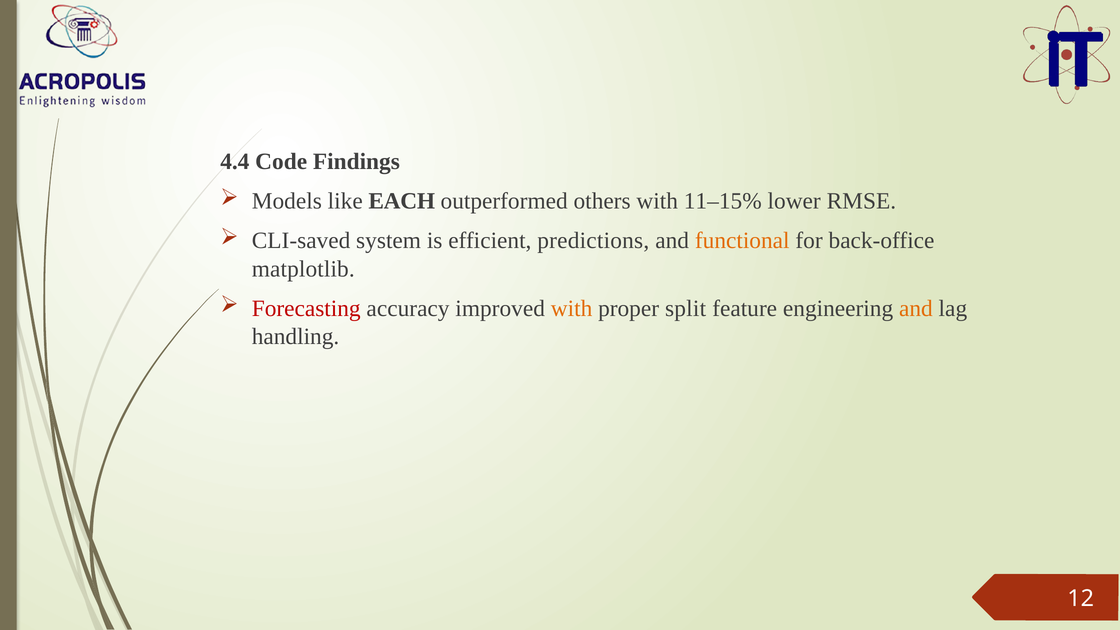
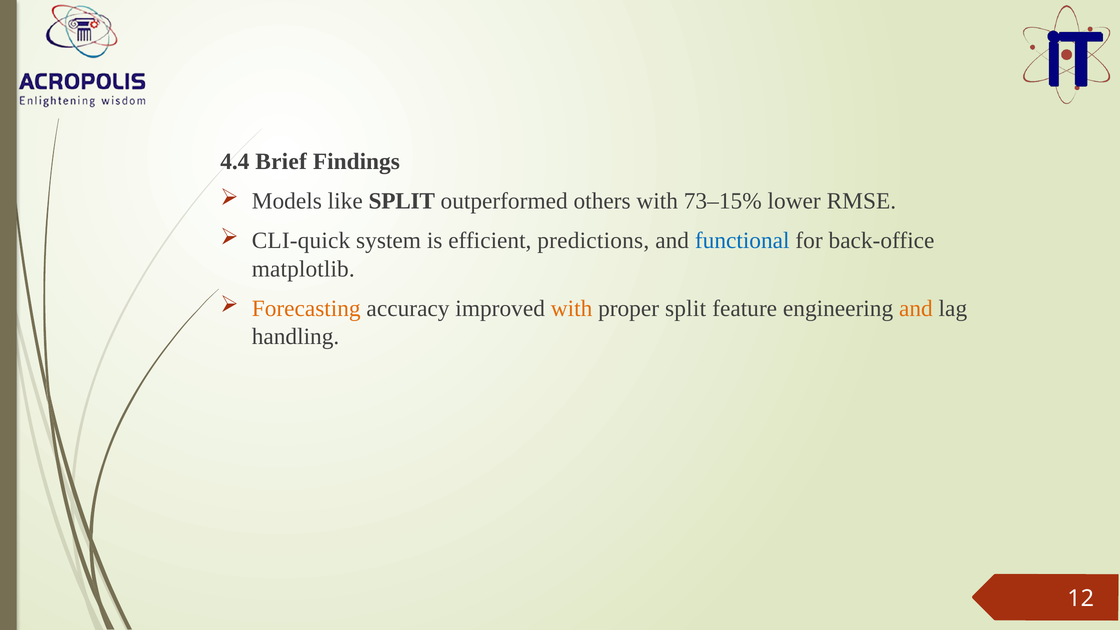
Code: Code -> Brief (281, 161)
like EACH: EACH -> SPLIT (402, 201)
11–15%: 11–15% -> 73–15% (723, 201)
CLI-saved: CLI-saved -> CLI-quick (301, 241)
functional colour: orange -> blue (742, 241)
Forecasting colour: red -> orange (306, 309)
